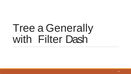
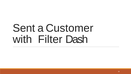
Tree: Tree -> Sent (24, 28)
Generally: Generally -> Customer (70, 28)
